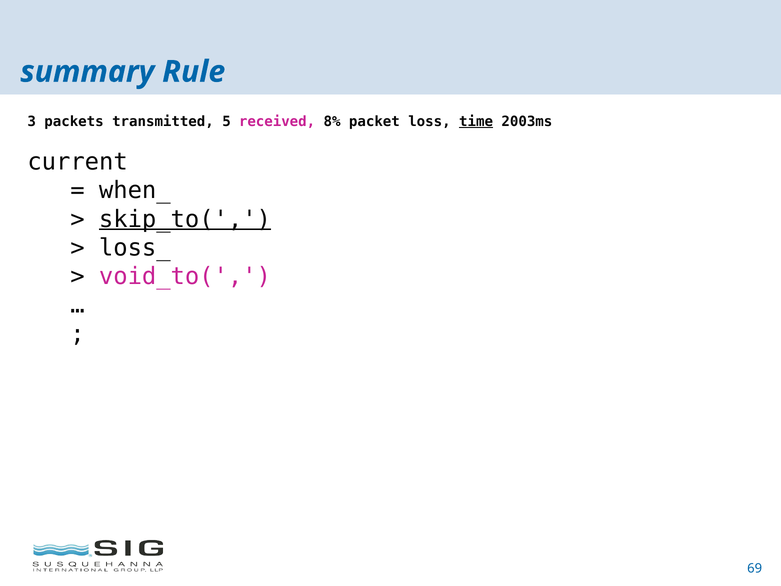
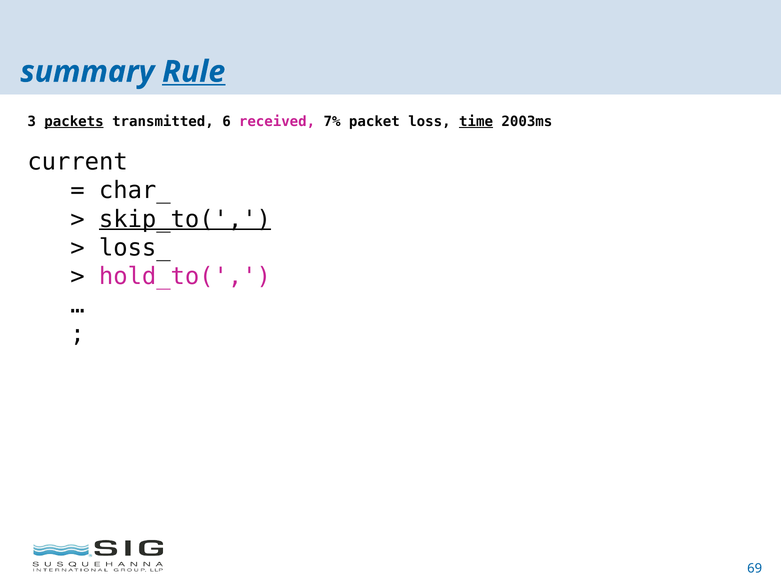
Rule underline: none -> present (194, 72)
packets underline: none -> present (74, 121)
5: 5 -> 6 (227, 121)
8%: 8% -> 7% (332, 121)
when_: when_ -> char_ (135, 190)
void_to(: void_to( -> hold_to( (185, 276)
